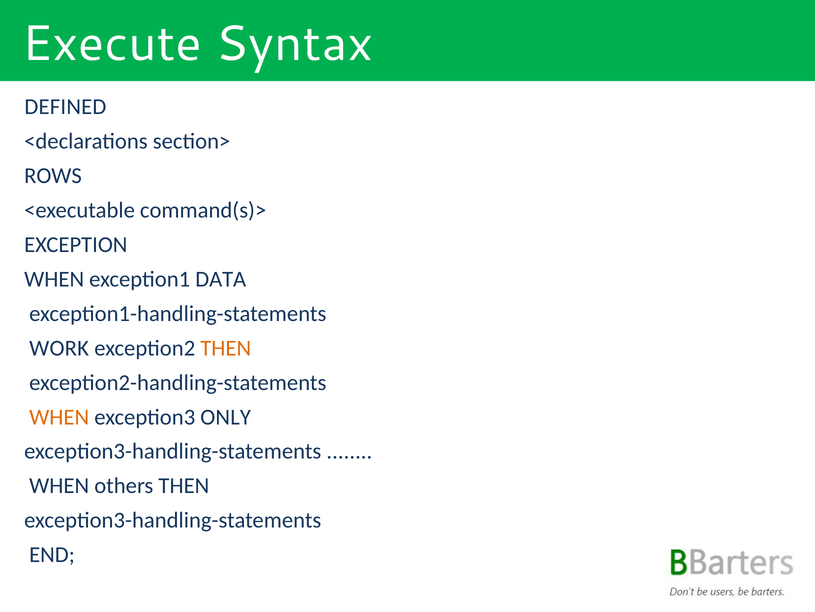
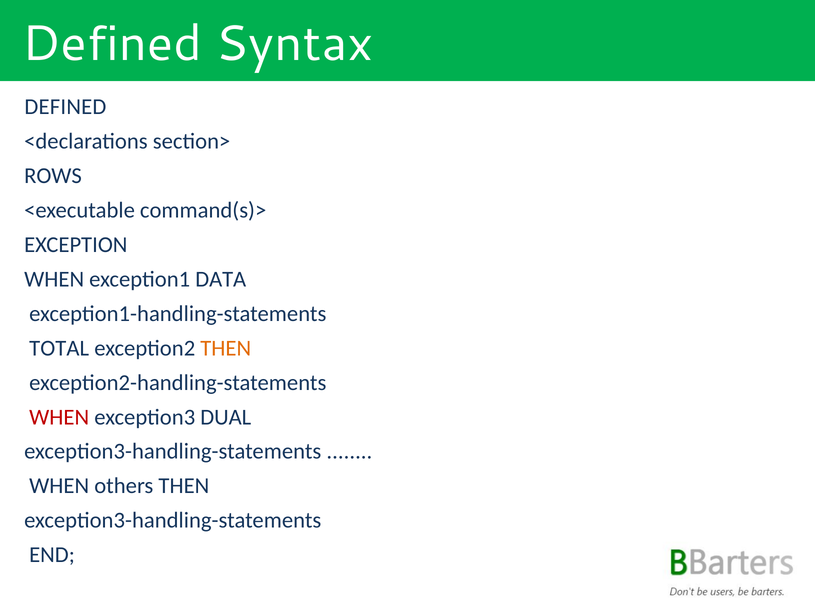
Execute: Execute -> Defined (112, 44)
WORK: WORK -> TOTAL (59, 348)
WHEN colour: orange -> red (59, 417)
ONLY: ONLY -> DUAL (226, 417)
